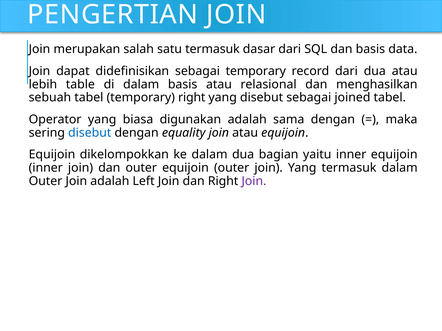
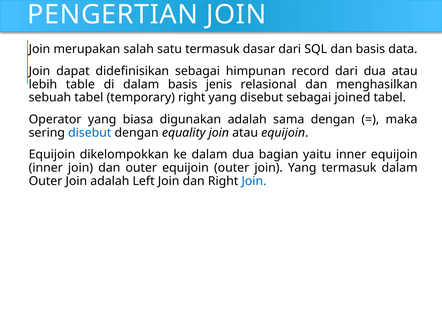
sebagai temporary: temporary -> himpunan (256, 71)
basis atau: atau -> jenis (219, 84)
Join colour: purple -> blue (254, 181)
